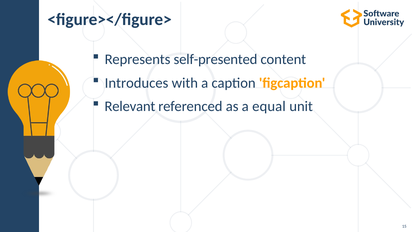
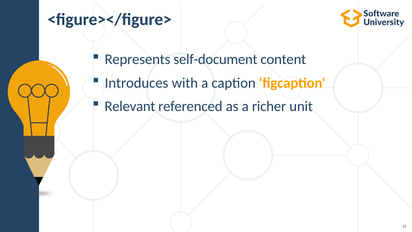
self-presented: self-presented -> self-document (216, 59)
equal: equal -> richer (269, 106)
